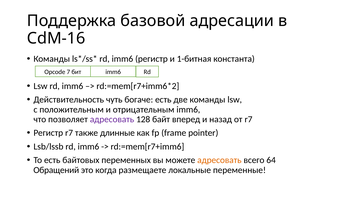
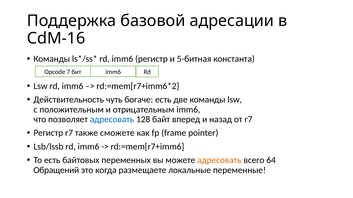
1-битная: 1-битная -> 5-битная (194, 59)
адресовать colour: purple -> blue (112, 120)
длинные: длинные -> сможете (117, 133)
